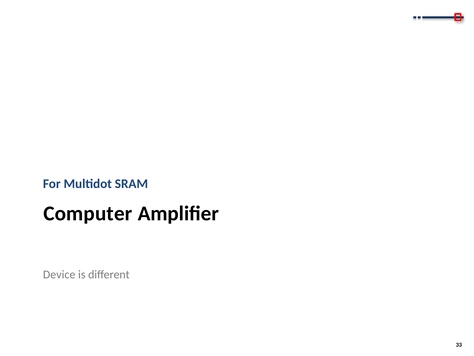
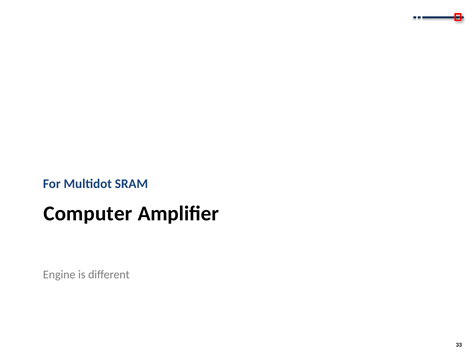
Device: Device -> Engine (59, 274)
